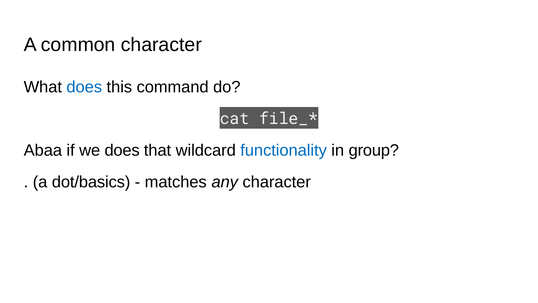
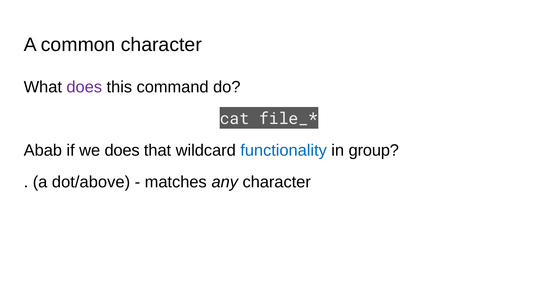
does colour: blue -> purple (84, 87)
Abaa: Abaa -> Abab (43, 150)
dot/basics: dot/basics -> dot/above (91, 182)
